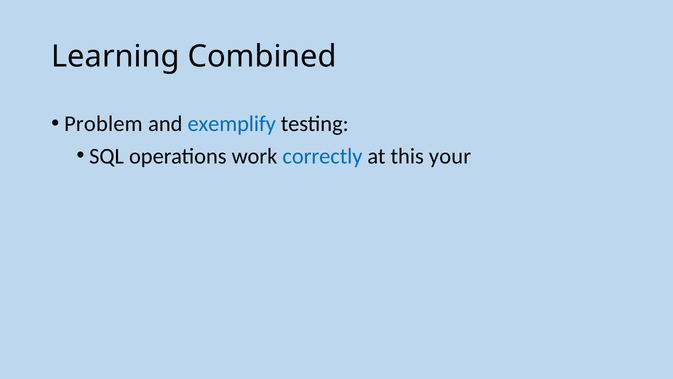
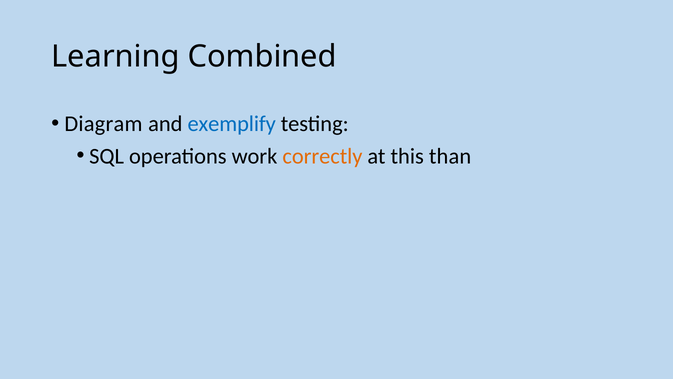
Problem: Problem -> Diagram (103, 124)
correctly colour: blue -> orange (322, 156)
your: your -> than (450, 156)
